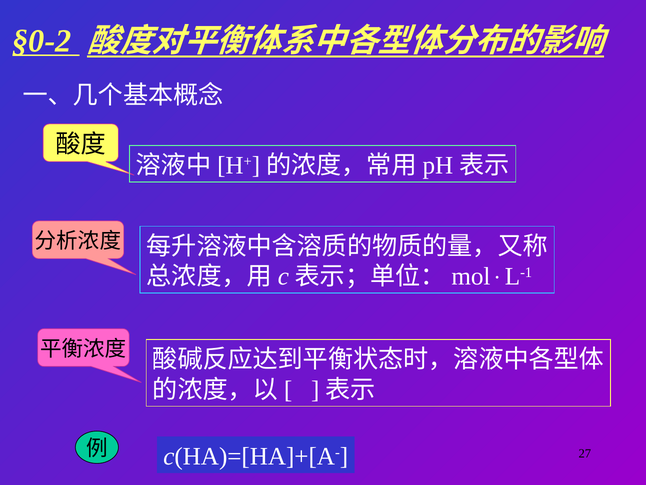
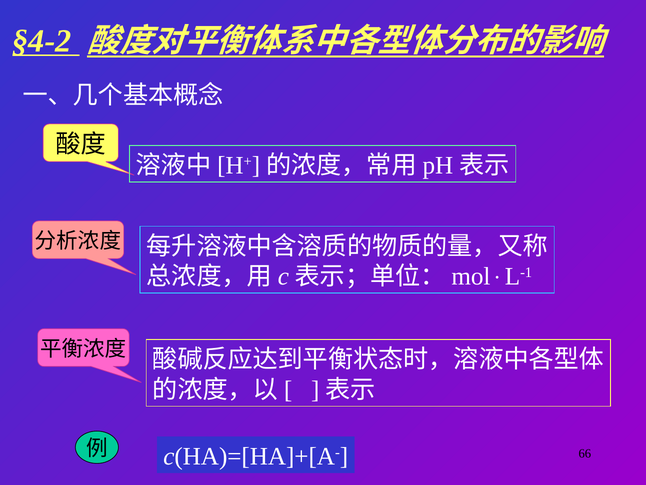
§0-2: §0-2 -> §4-2 (42, 41)
27: 27 -> 66 (585, 453)
